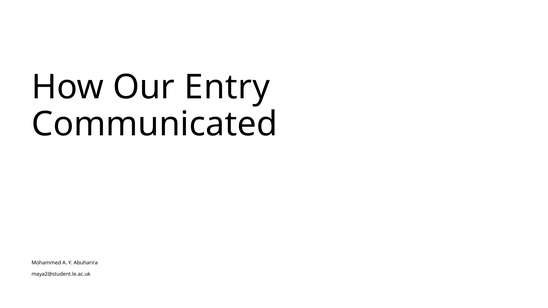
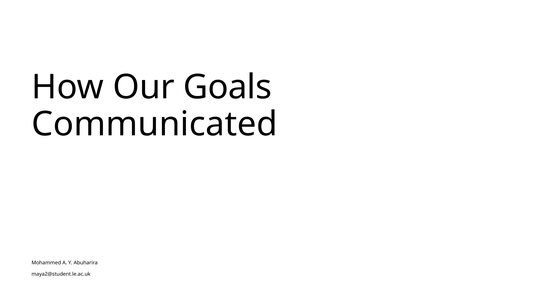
Entry: Entry -> Goals (227, 87)
